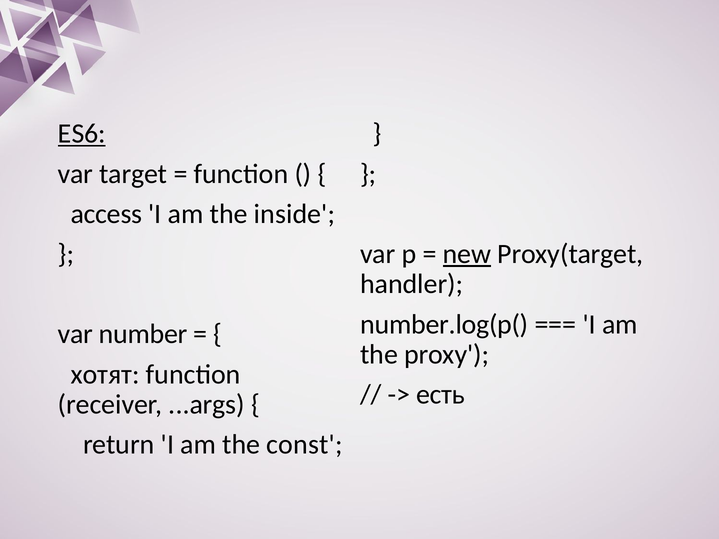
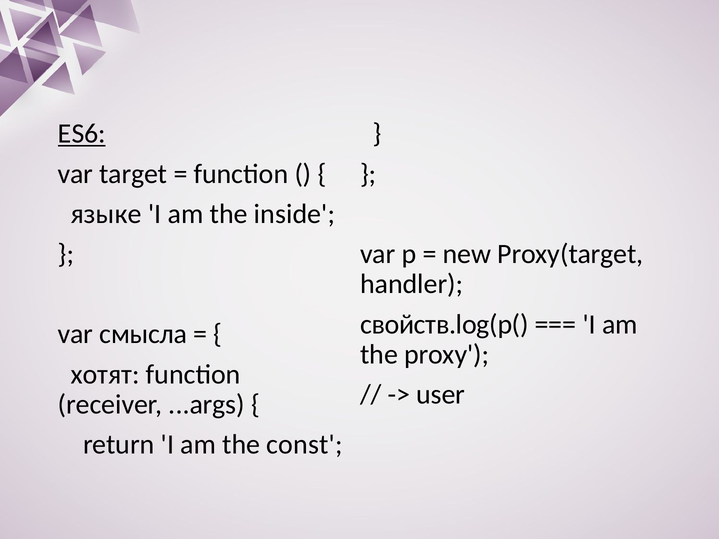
access: access -> языке (106, 214)
new underline: present -> none (467, 254)
number.log(p(: number.log(p( -> свойств.log(p( (444, 324)
number: number -> смысла (143, 334)
есть: есть -> user (441, 395)
